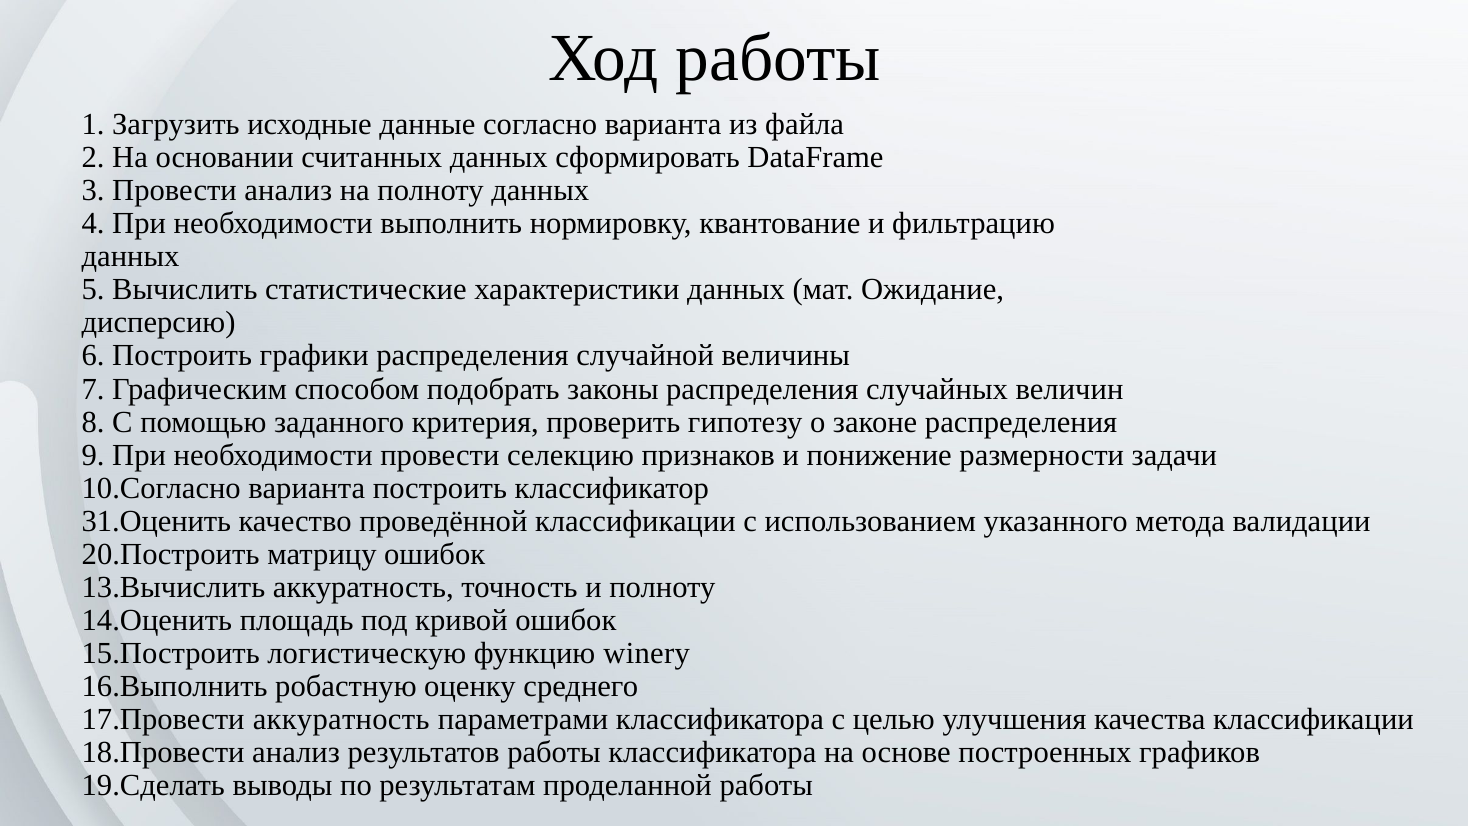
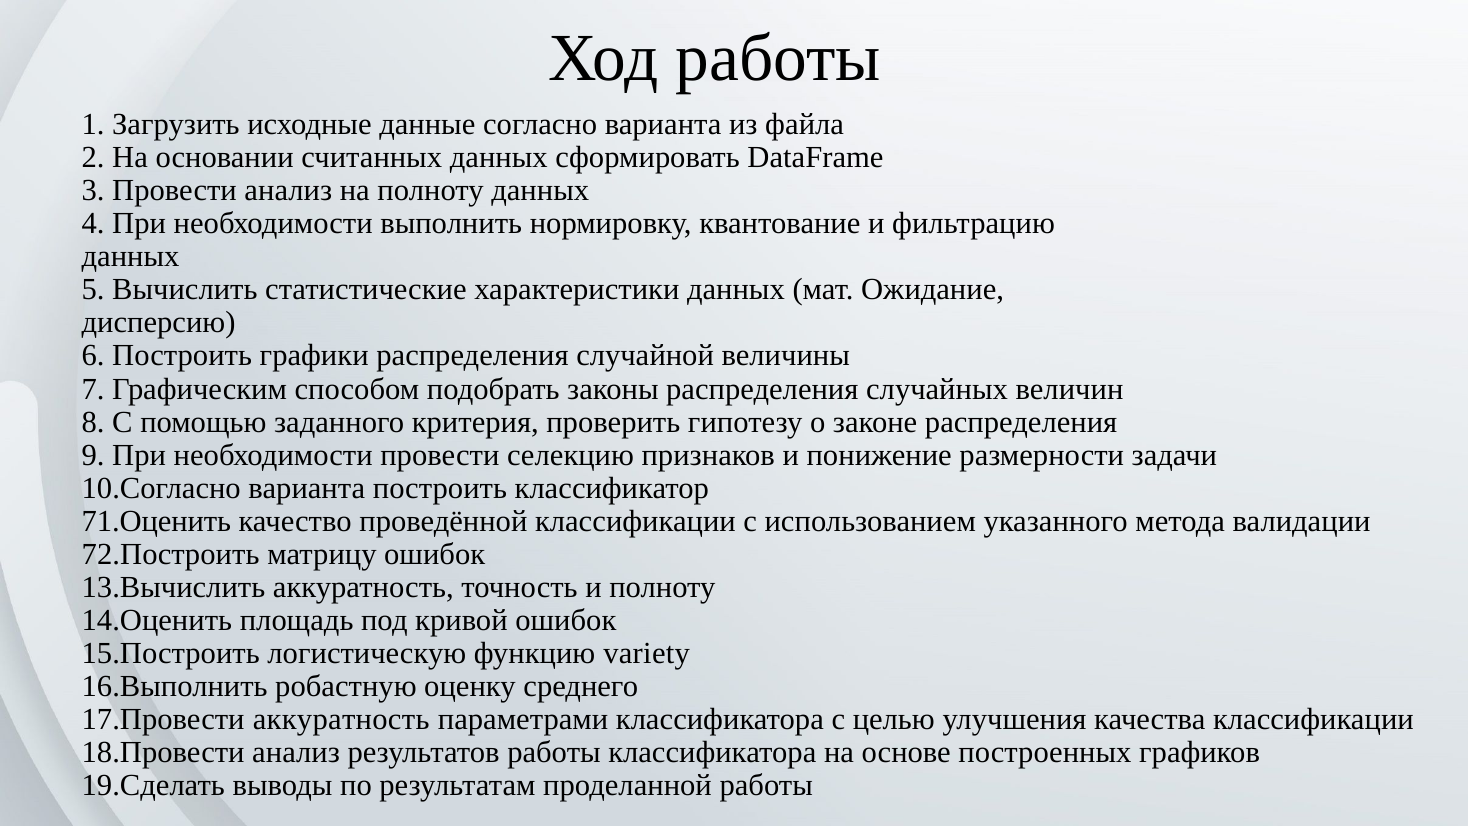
31.Оценить: 31.Оценить -> 71.Оценить (156, 521)
20.Построить: 20.Построить -> 72.Построить (171, 554)
winery: winery -> variety (647, 653)
